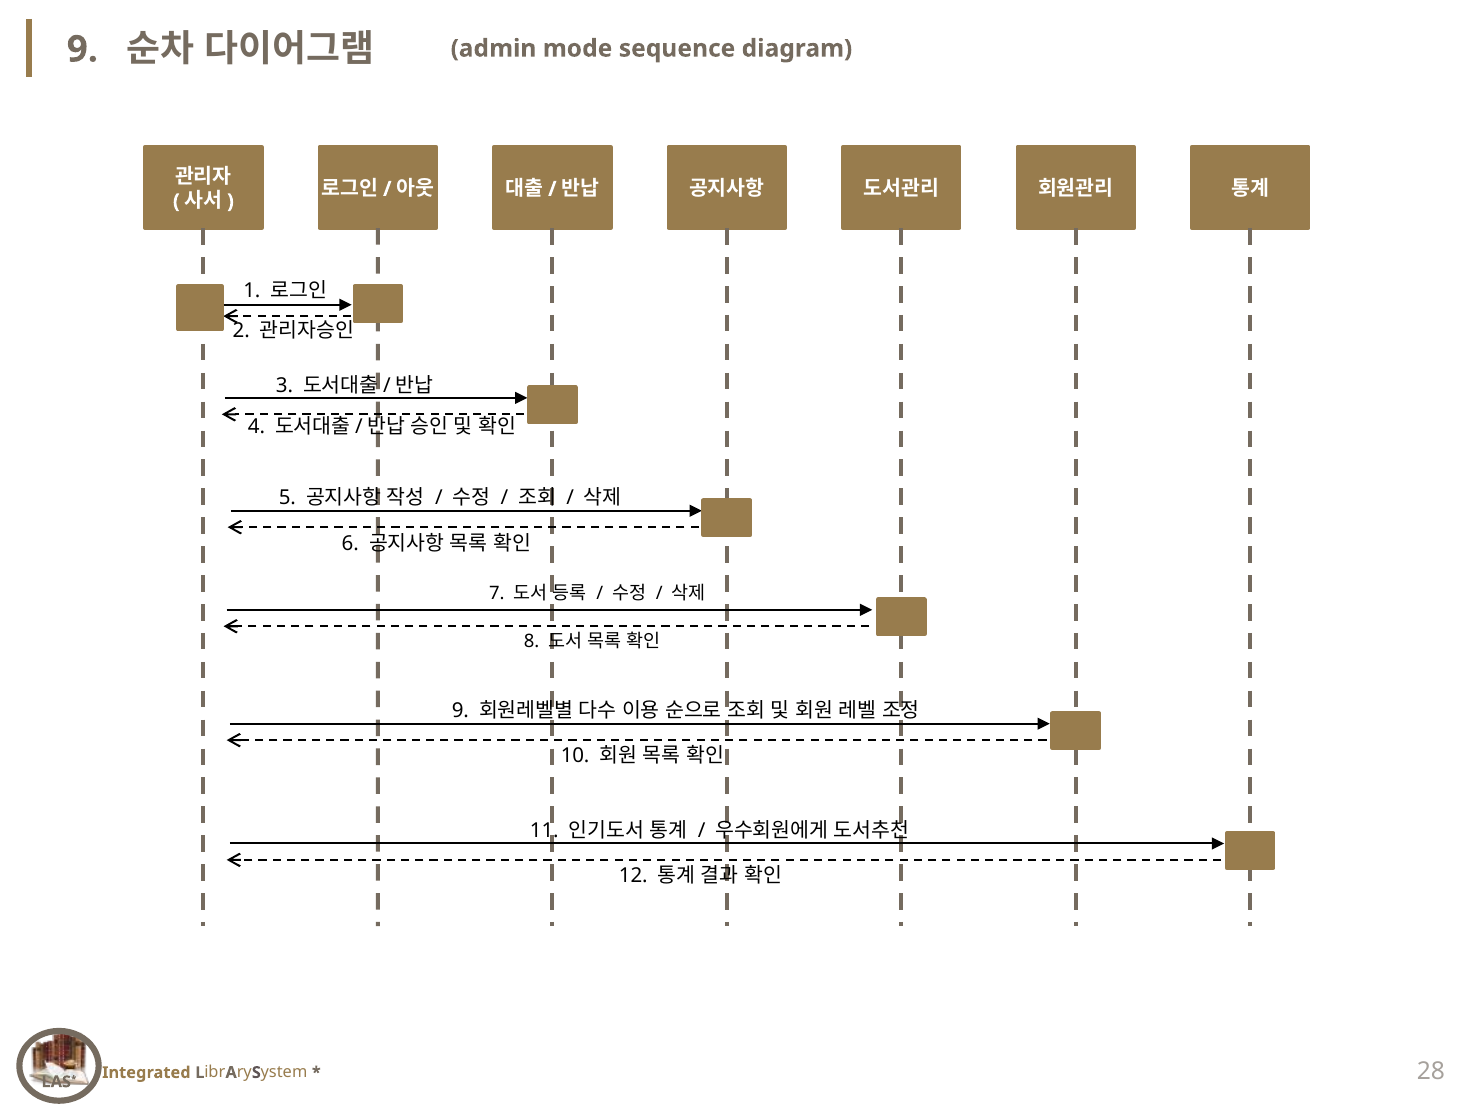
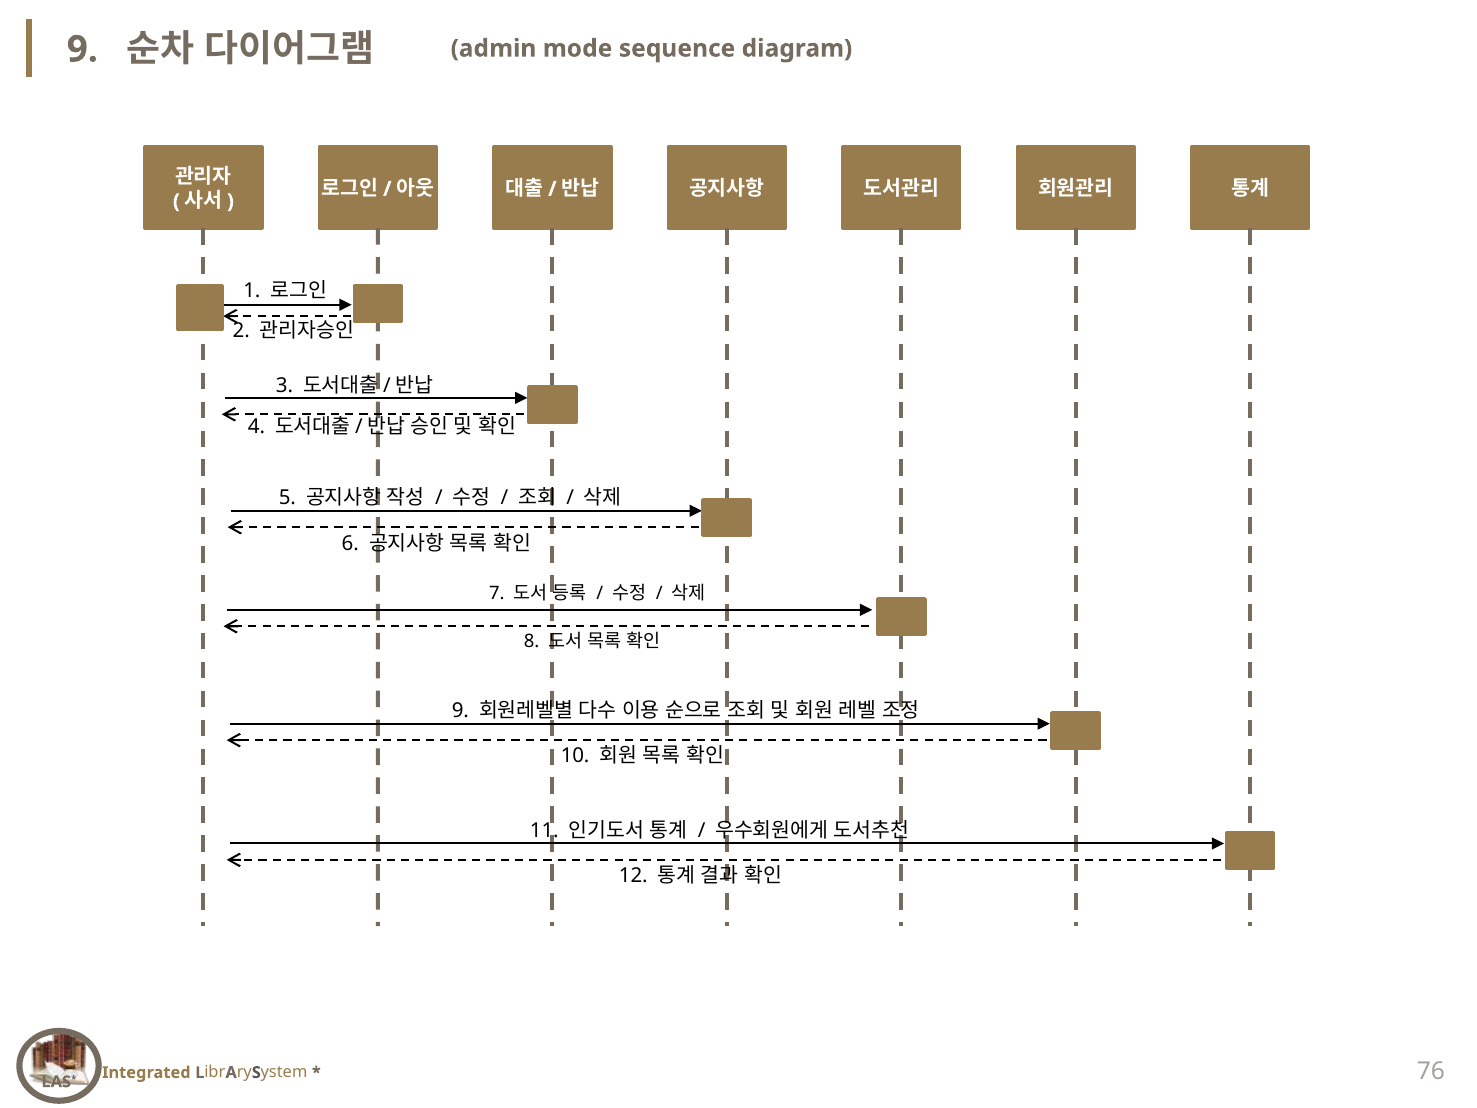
28: 28 -> 76 (1431, 1071)
